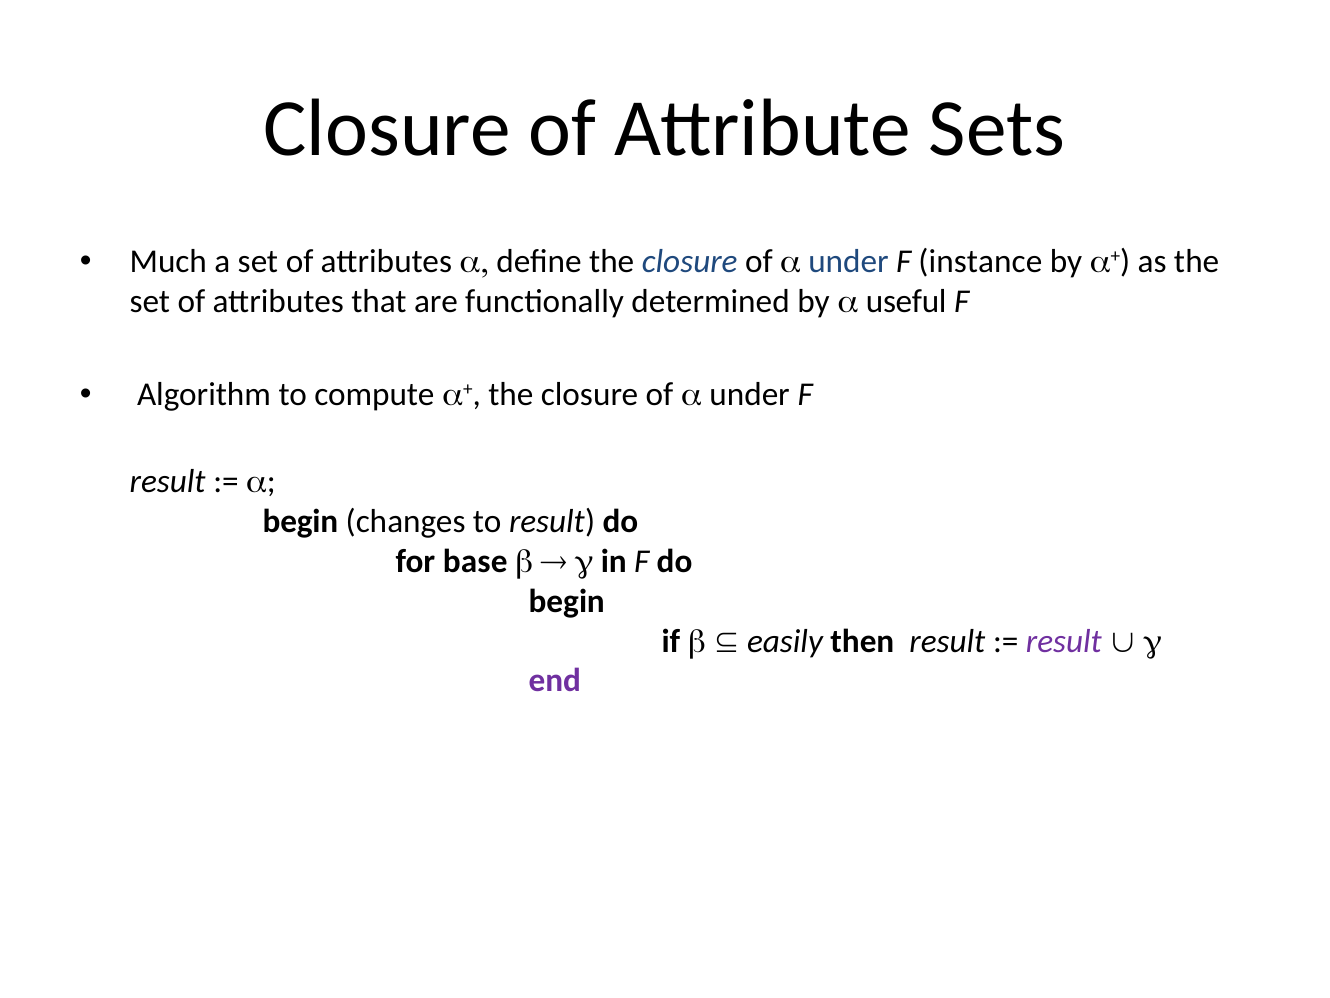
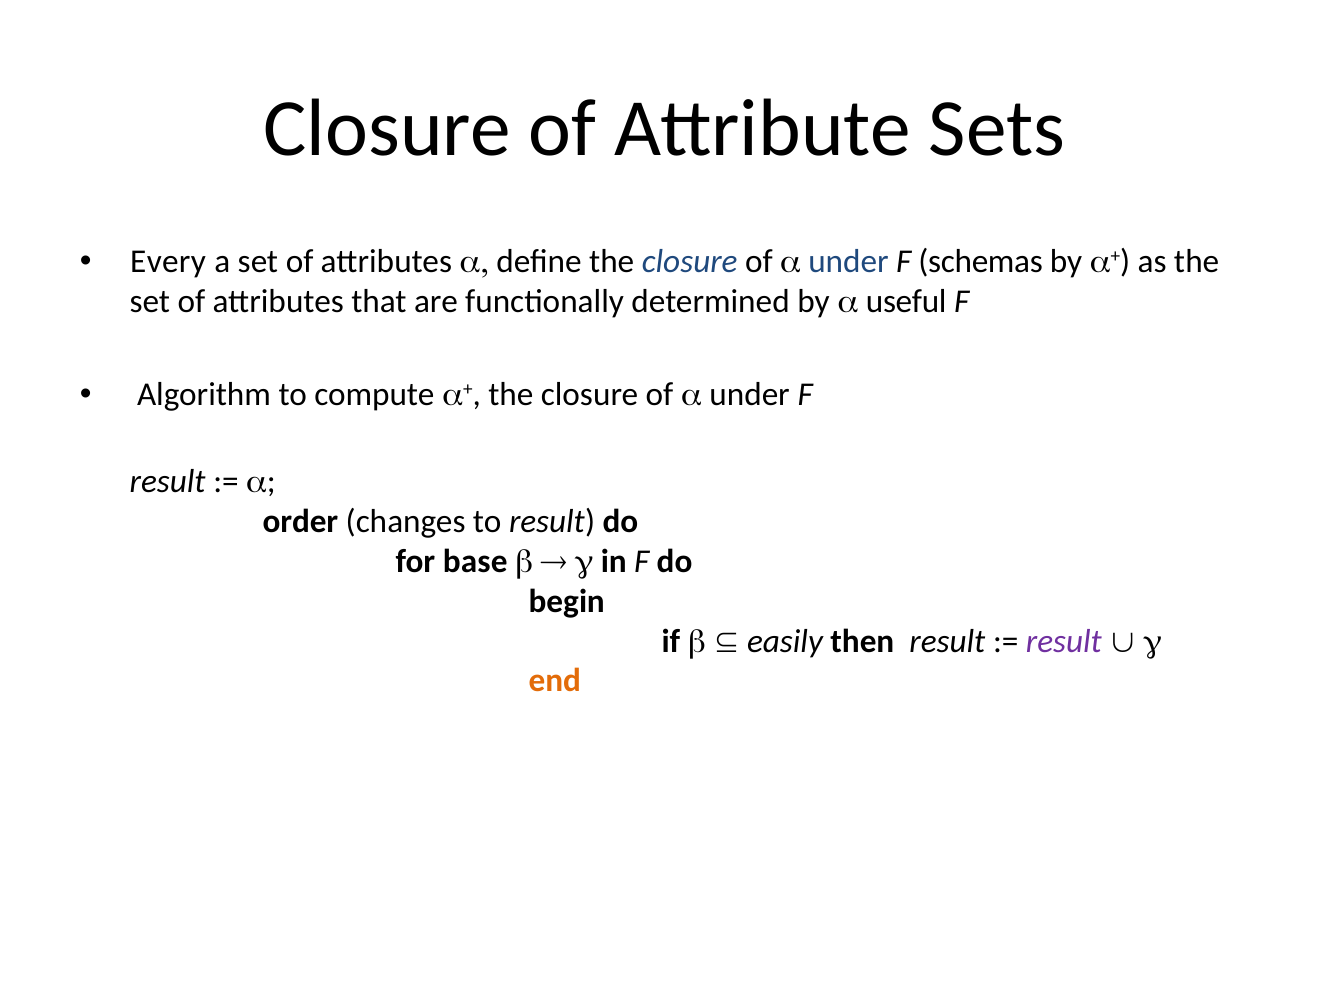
Much: Much -> Every (168, 262)
instance: instance -> schemas (981, 262)
begin: begin -> order (300, 521)
end colour: purple -> orange (555, 681)
